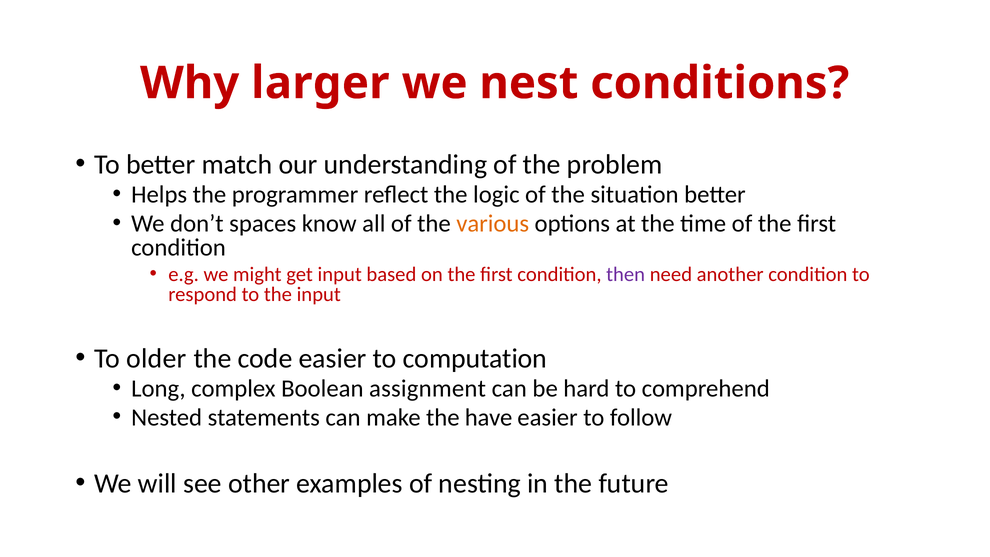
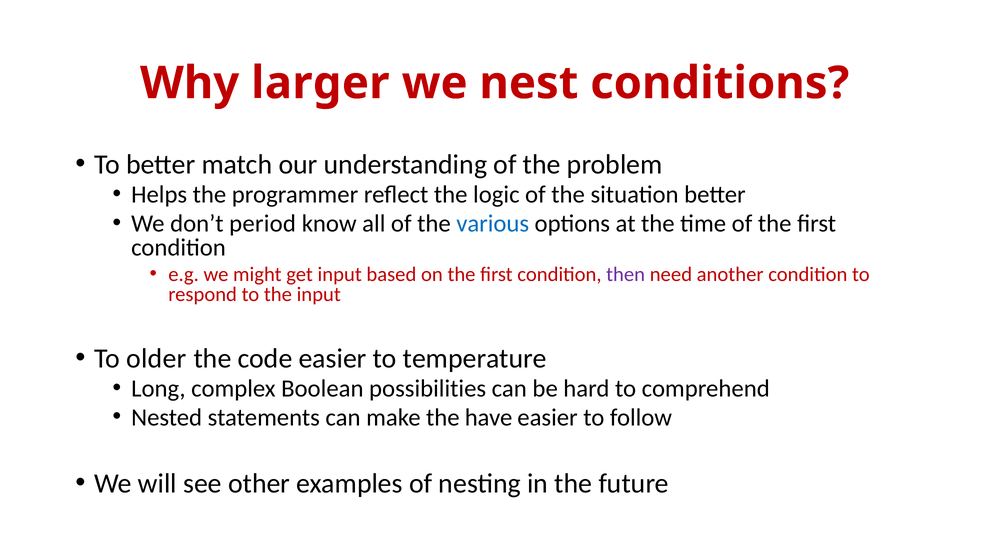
spaces: spaces -> period (263, 223)
various colour: orange -> blue (493, 223)
computation: computation -> temperature (475, 358)
assignment: assignment -> possibilities (428, 389)
